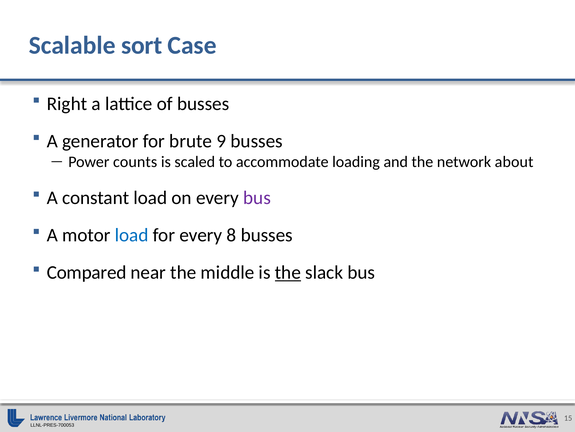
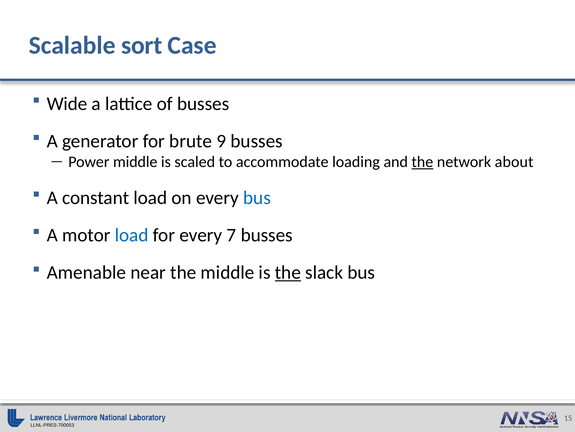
Right: Right -> Wide (67, 103)
Power counts: counts -> middle (135, 162)
the underline: none -> present (422, 162)
bus colour: purple -> blue (257, 197)
8: 8 -> 7 (231, 235)
Compared: Compared -> Amenable (86, 272)
